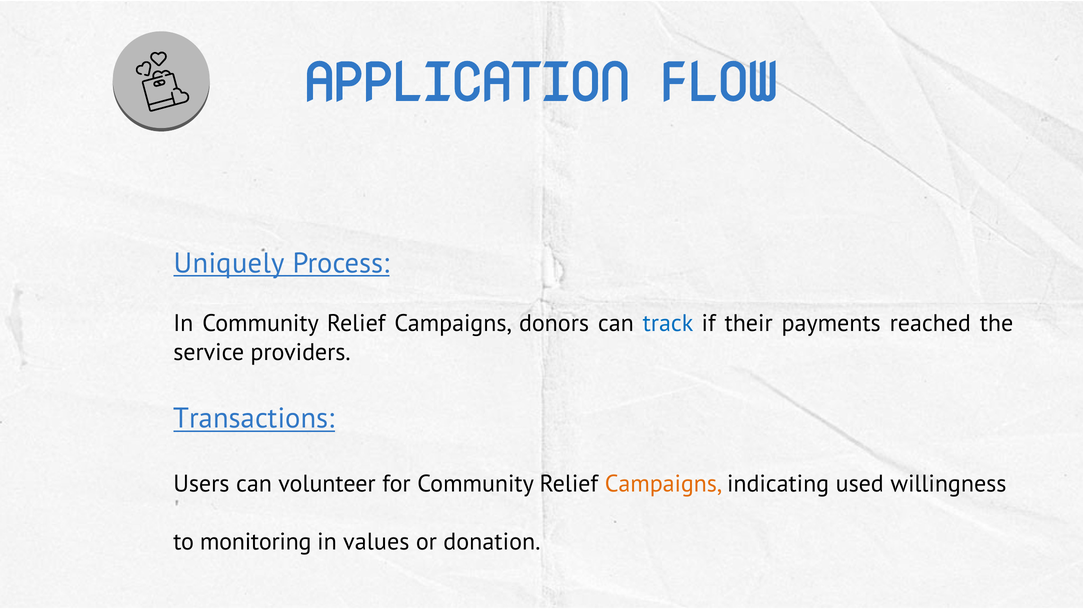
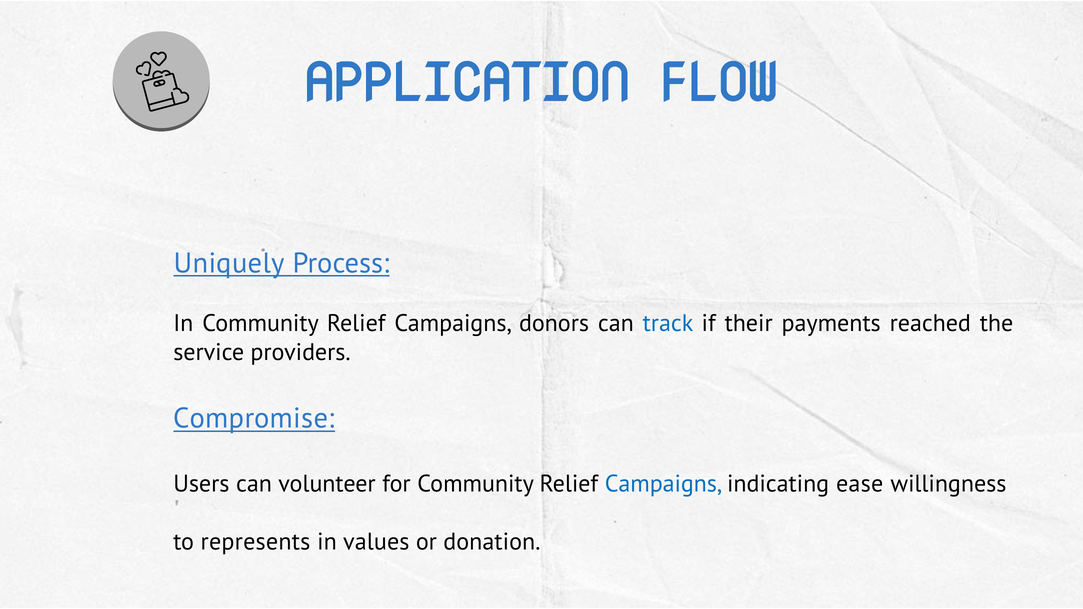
Transactions: Transactions -> Compromise (254, 419)
Campaigns colour: orange -> blue (664, 484)
used: used -> ease (860, 484)
monitoring: monitoring -> represents (255, 542)
